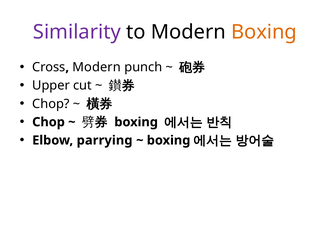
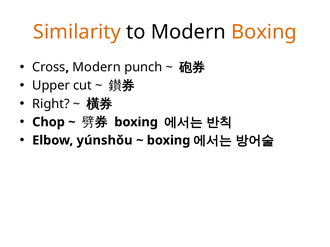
Similarity colour: purple -> orange (77, 32)
Chop: Chop -> Right (51, 104)
parrying: parrying -> yúnshǒu (105, 141)
